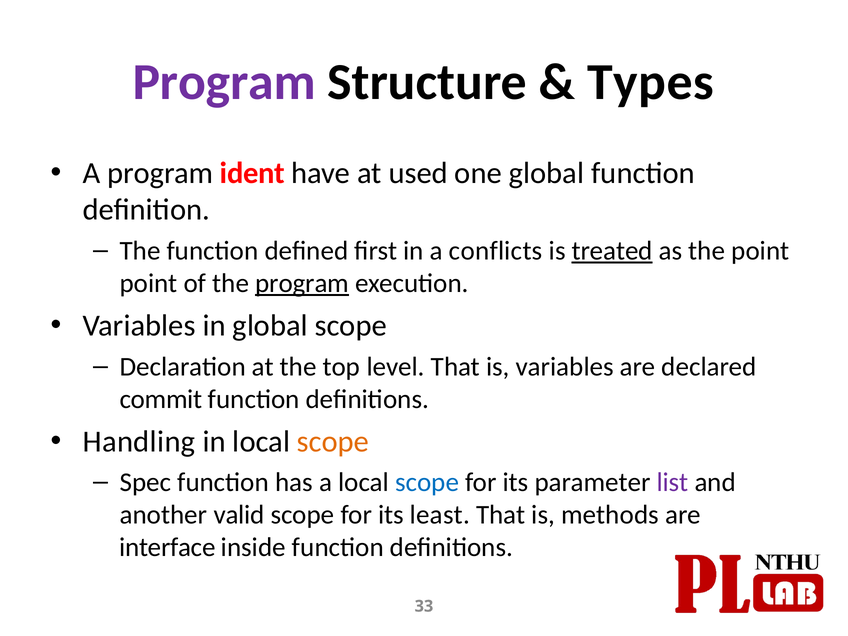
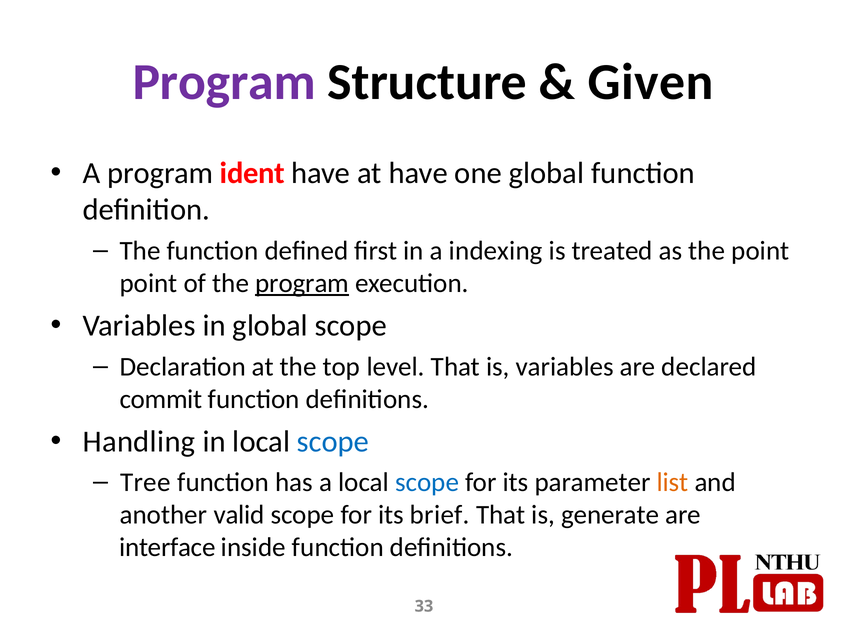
Types: Types -> Given (651, 82)
at used: used -> have (418, 173)
conflicts: conflicts -> indexing (496, 251)
treated underline: present -> none (612, 251)
scope colour: orange -> blue (333, 442)
Spec: Spec -> Tree (145, 483)
list colour: purple -> orange (672, 483)
least: least -> brief (440, 515)
methods: methods -> generate (610, 515)
